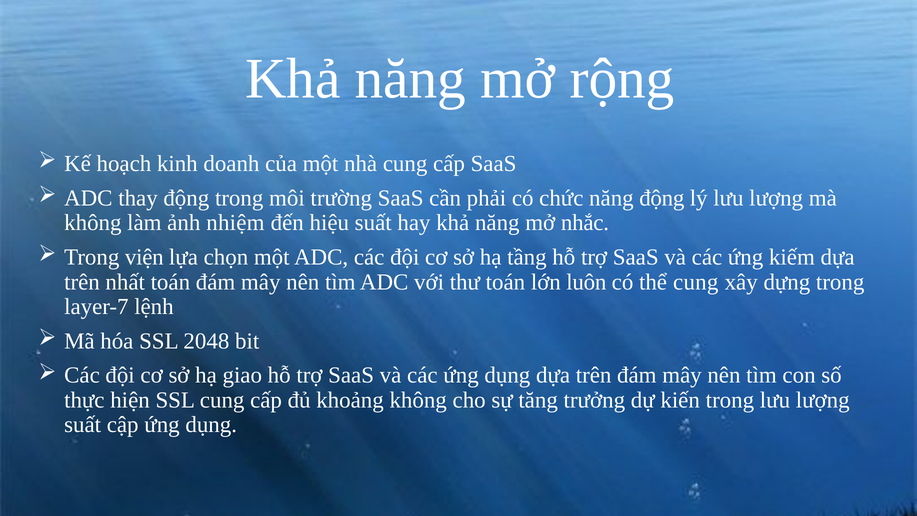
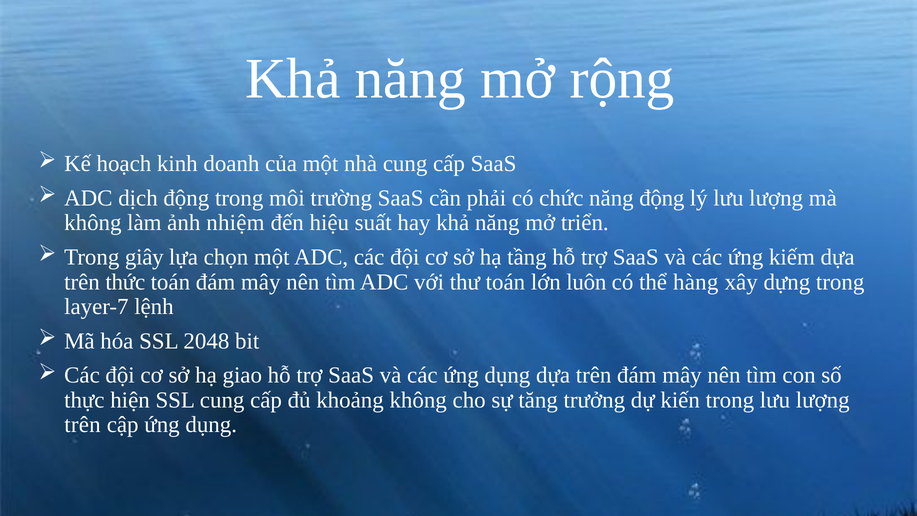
thay: thay -> dịch (138, 198)
nhắc: nhắc -> triển (585, 223)
viện: viện -> giây (144, 257)
nhất: nhất -> thức (125, 282)
thể cung: cung -> hàng (696, 282)
suất: suất -> trên (83, 425)
